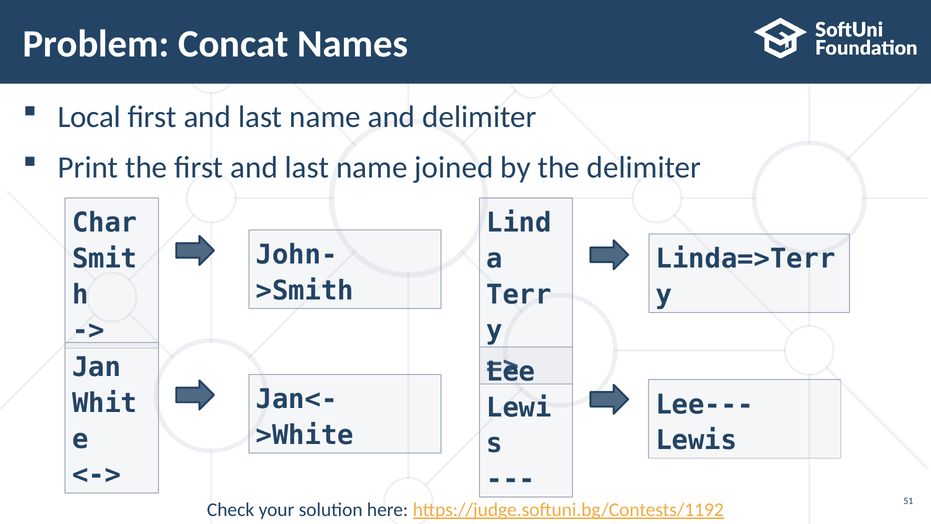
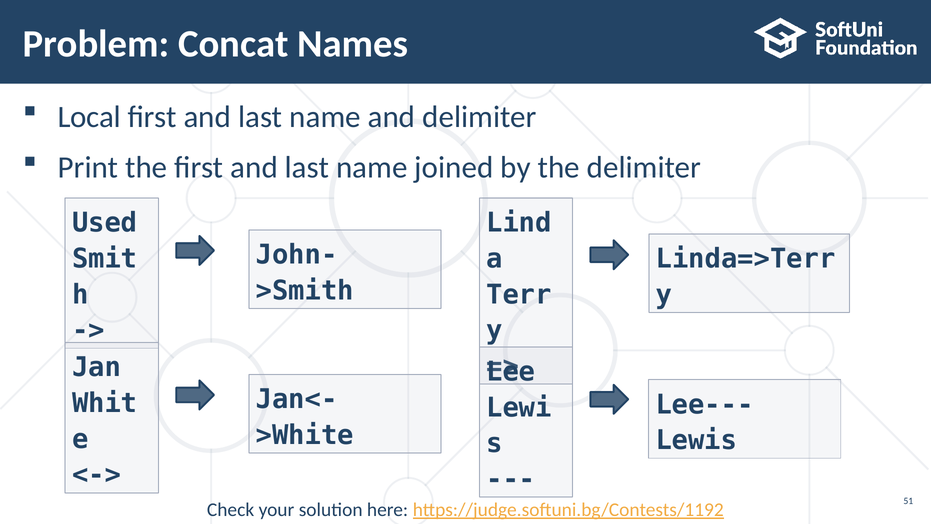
Char: Char -> Used (105, 223)
